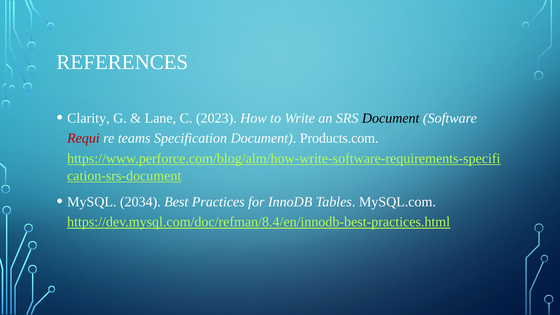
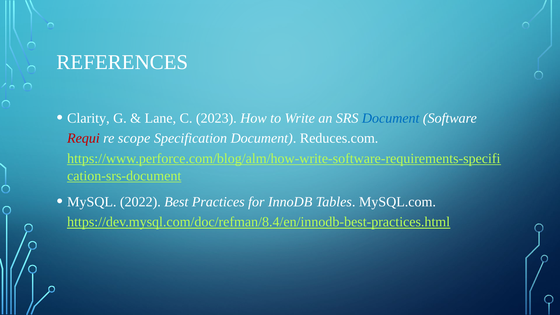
Document colour: black -> blue (391, 118)
teams: teams -> scope (134, 138)
Products.com: Products.com -> Reduces.com (339, 138)
2034: 2034 -> 2022 (140, 202)
